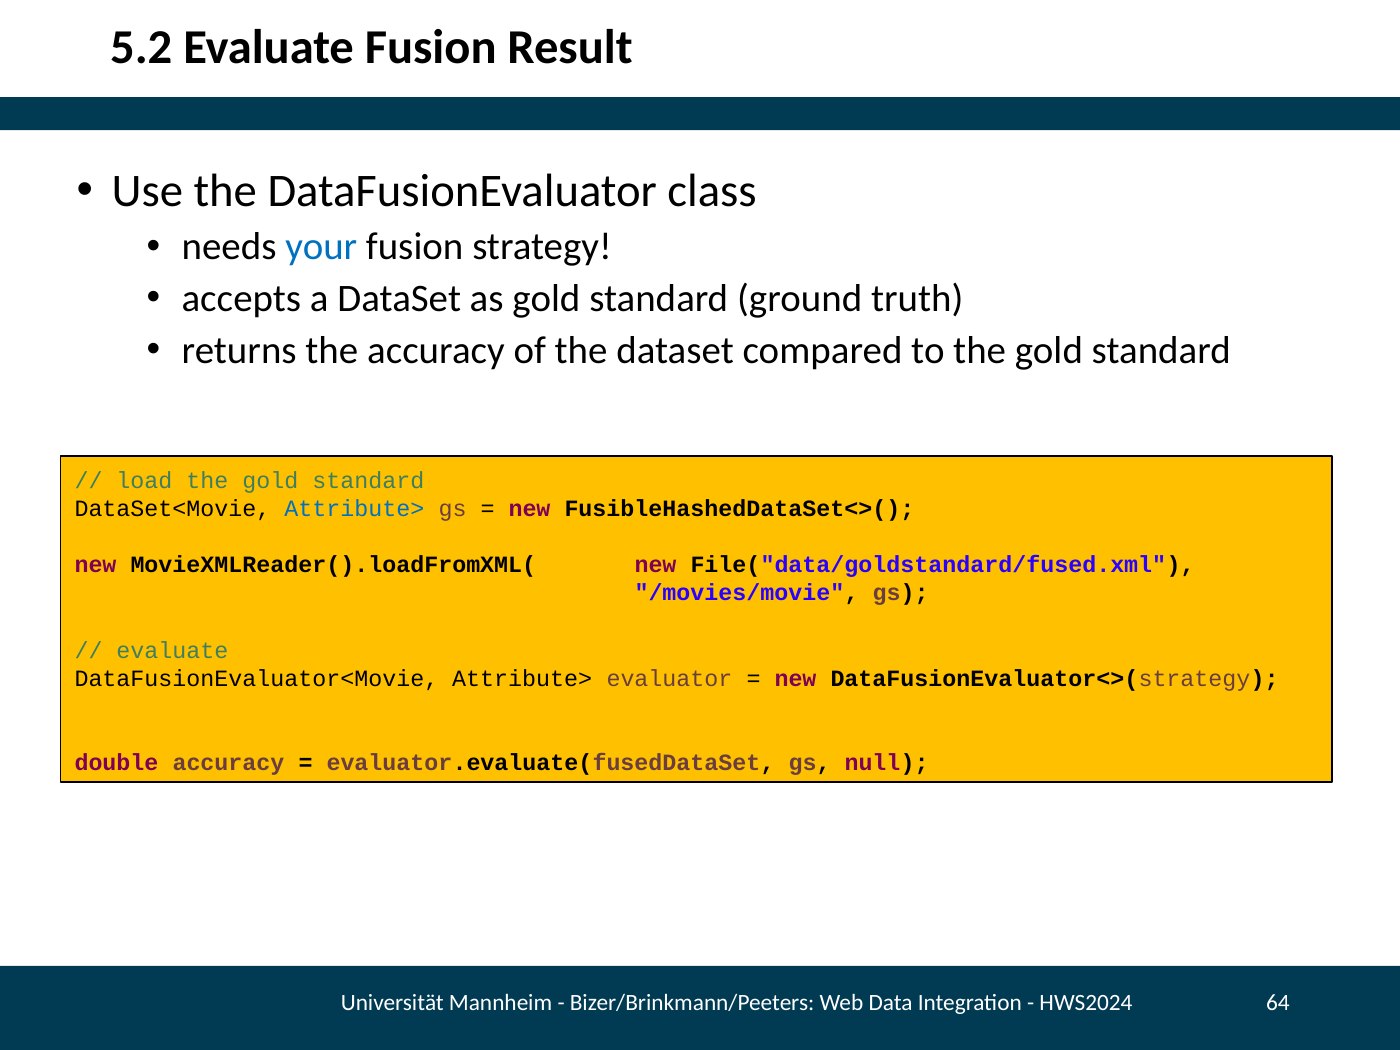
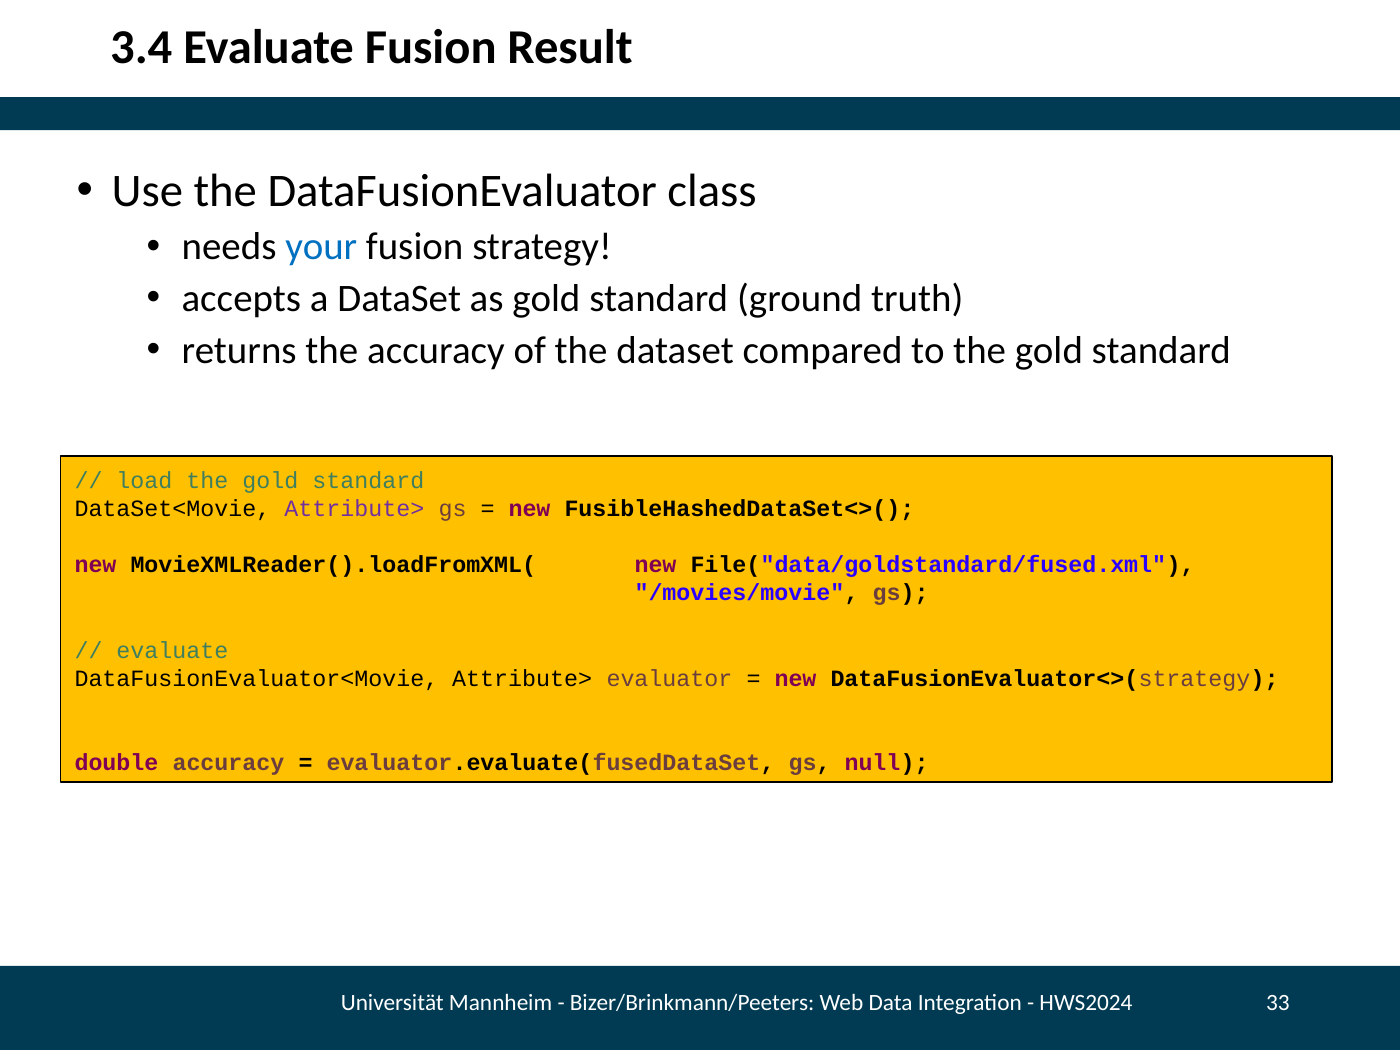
5.2: 5.2 -> 3.4 (141, 48)
Attribute> colour: blue -> purple (354, 509)
64: 64 -> 33 (1278, 1003)
